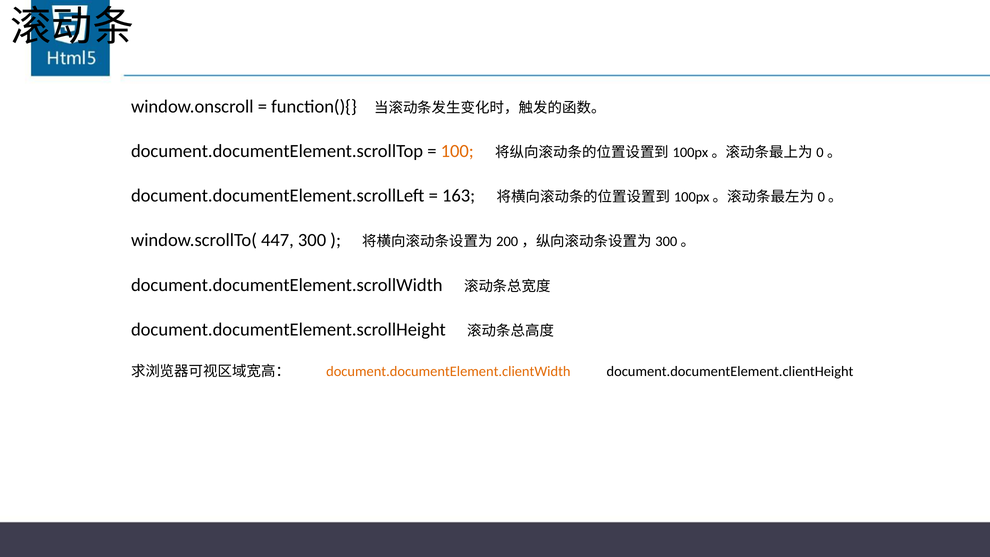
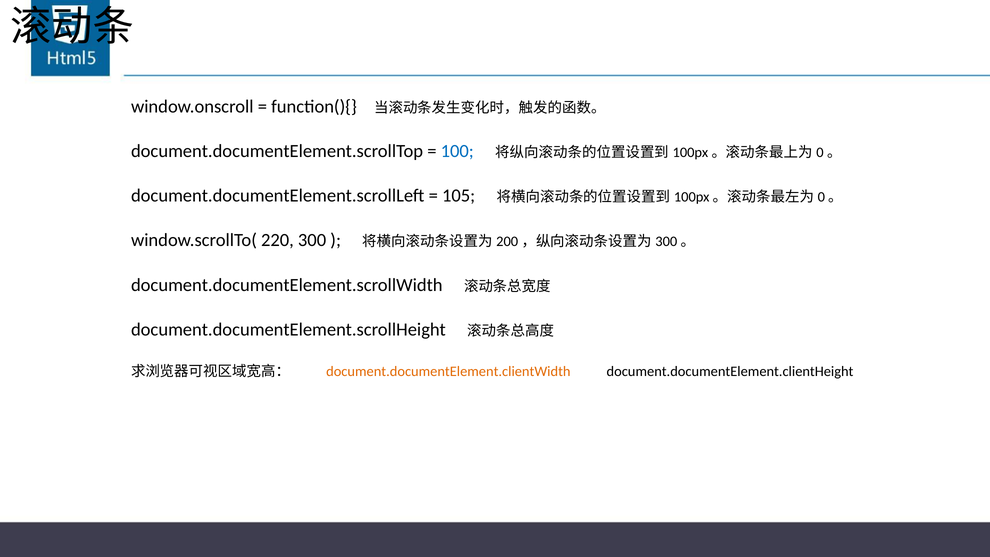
100 colour: orange -> blue (457, 151)
163: 163 -> 105 (459, 196)
447: 447 -> 220 (277, 240)
